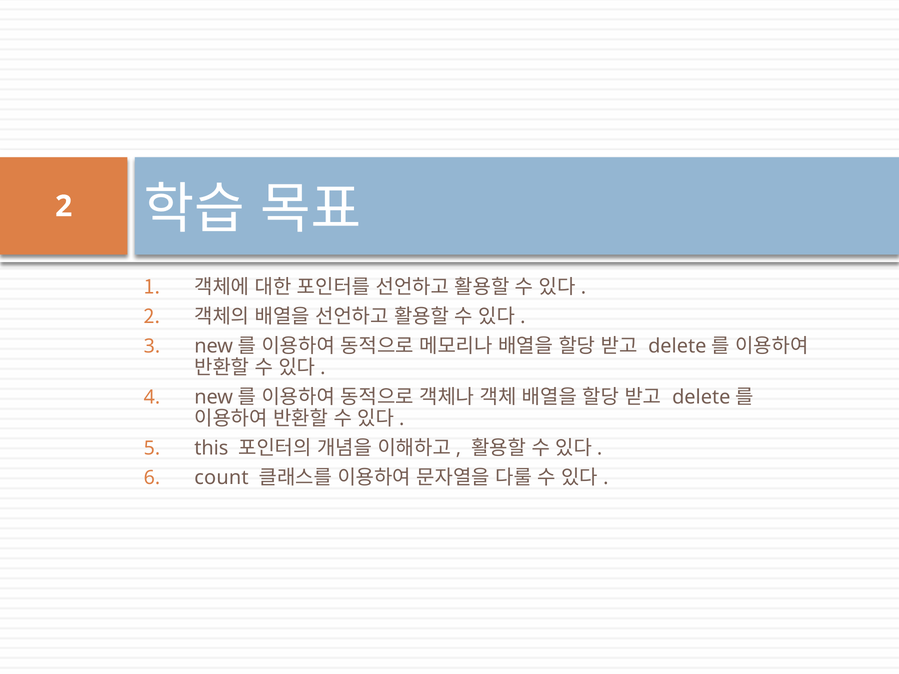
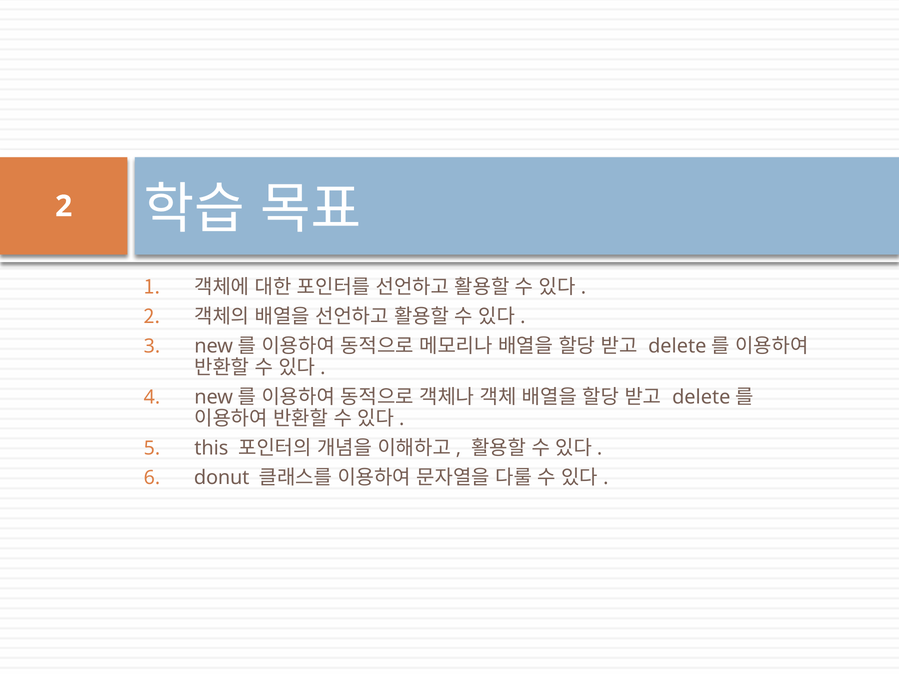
count: count -> donut (222, 478)
